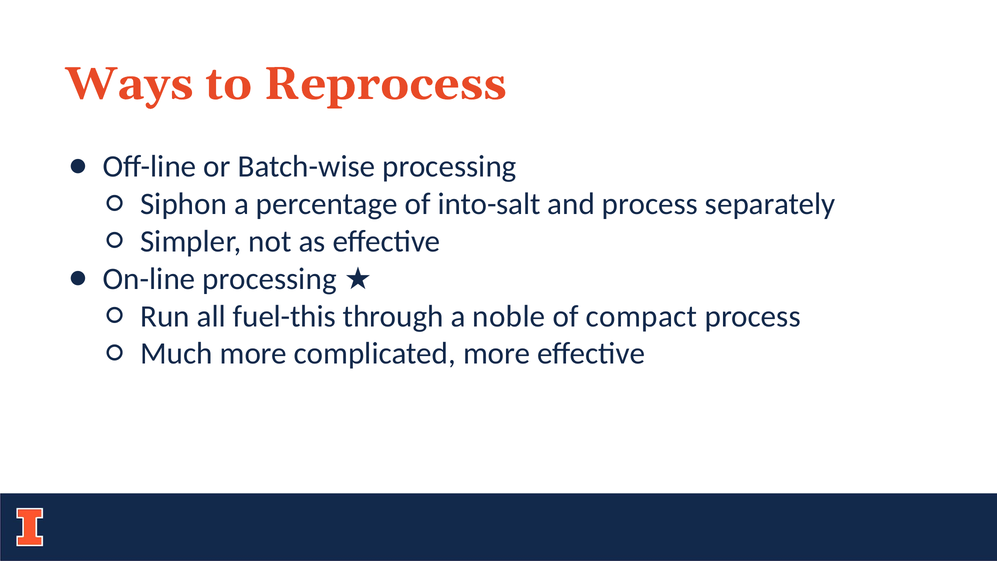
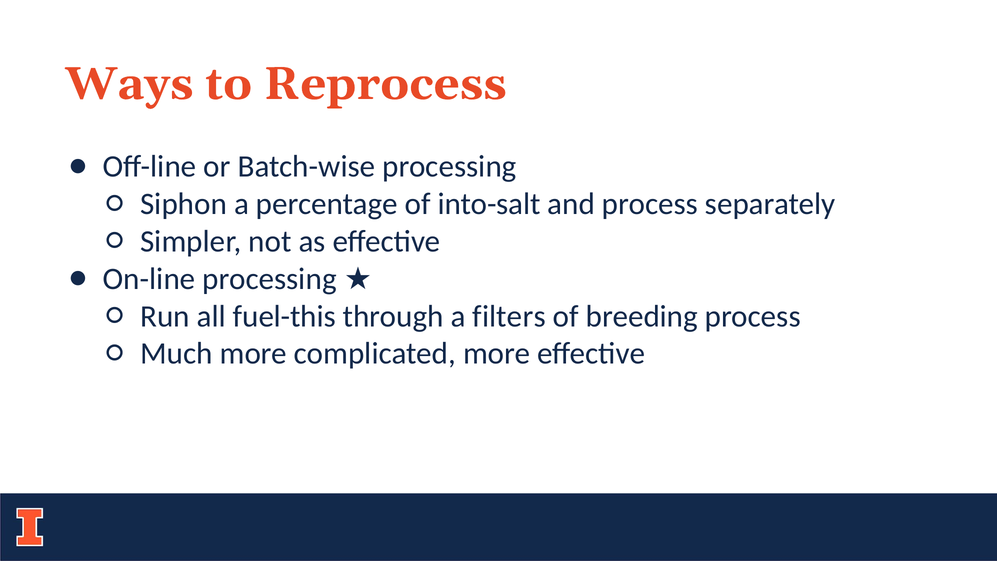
noble: noble -> filters (509, 316)
compact: compact -> breeding (642, 316)
